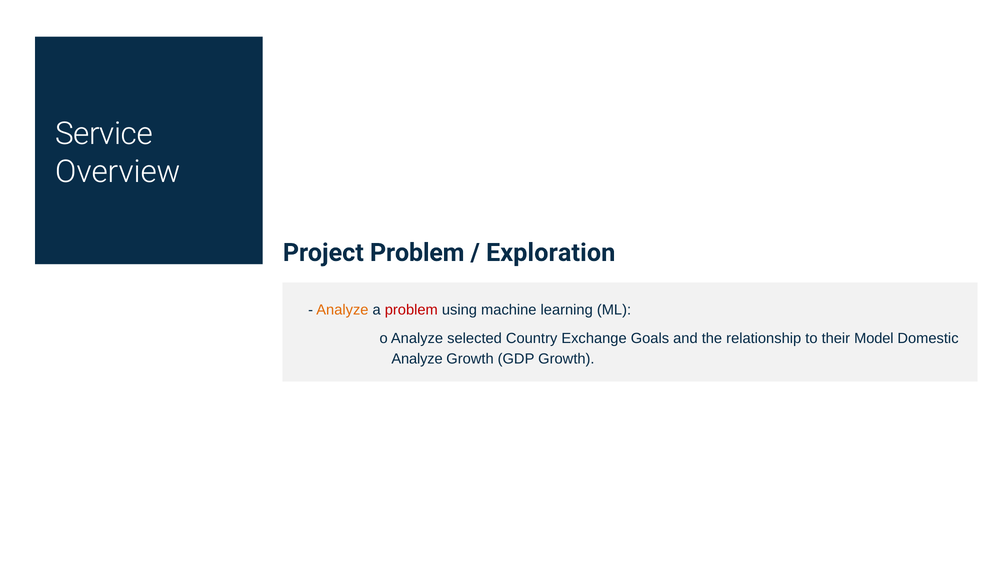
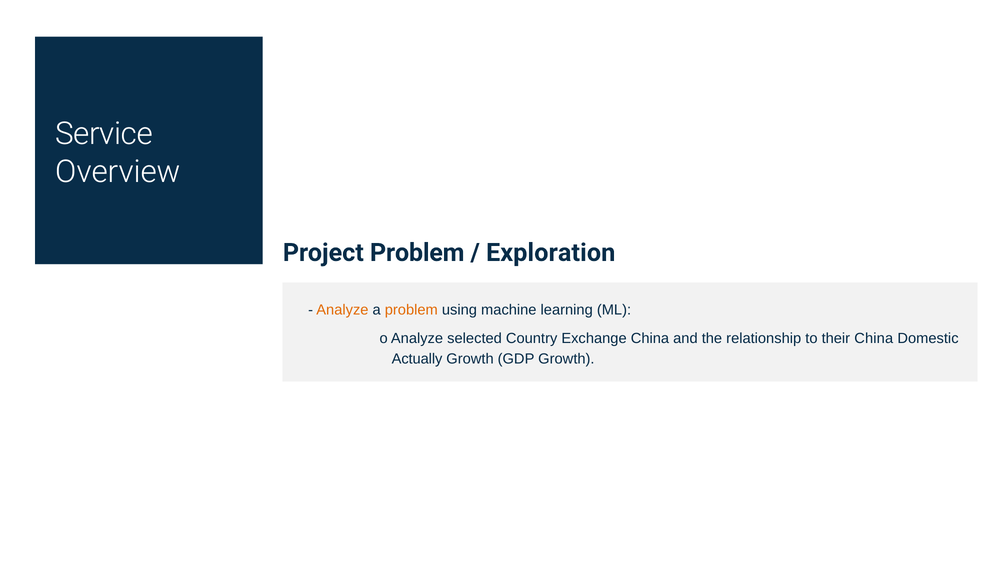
problem colour: red -> orange (411, 310)
Exchange Goals: Goals -> China (650, 339)
their Model: Model -> China (874, 339)
Analyze: Analyze -> Actually (417, 359)
